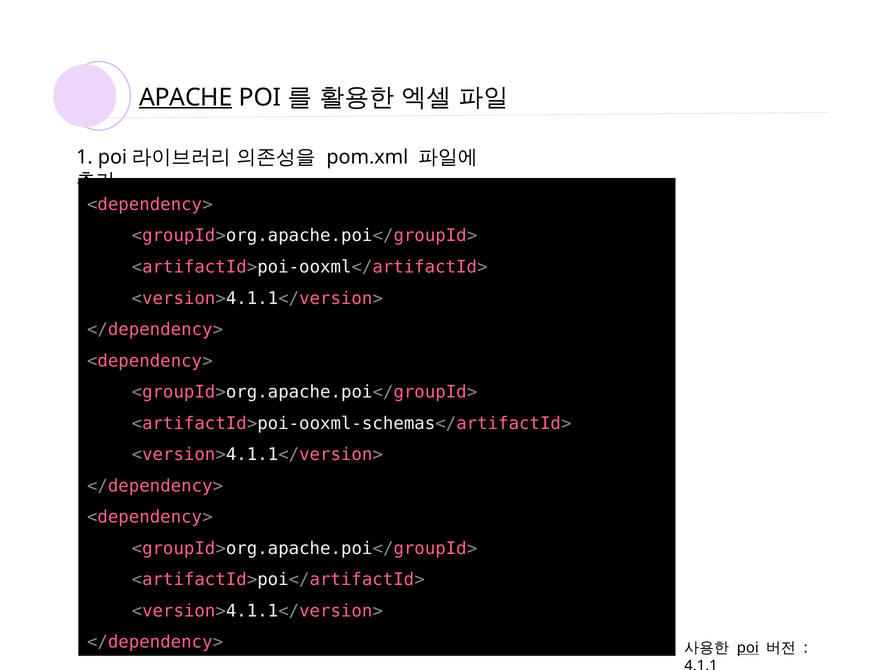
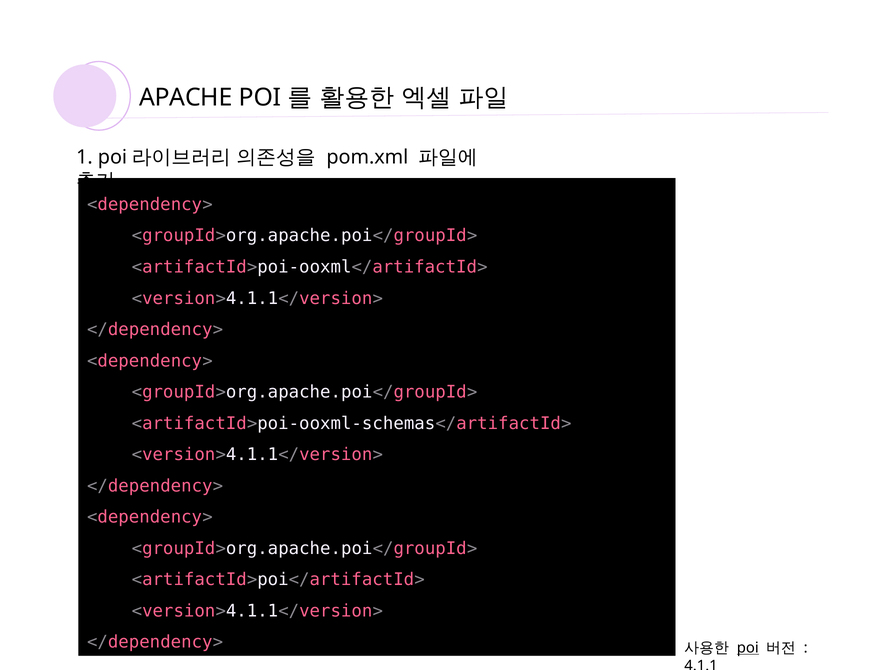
APACHE underline: present -> none (186, 97)
